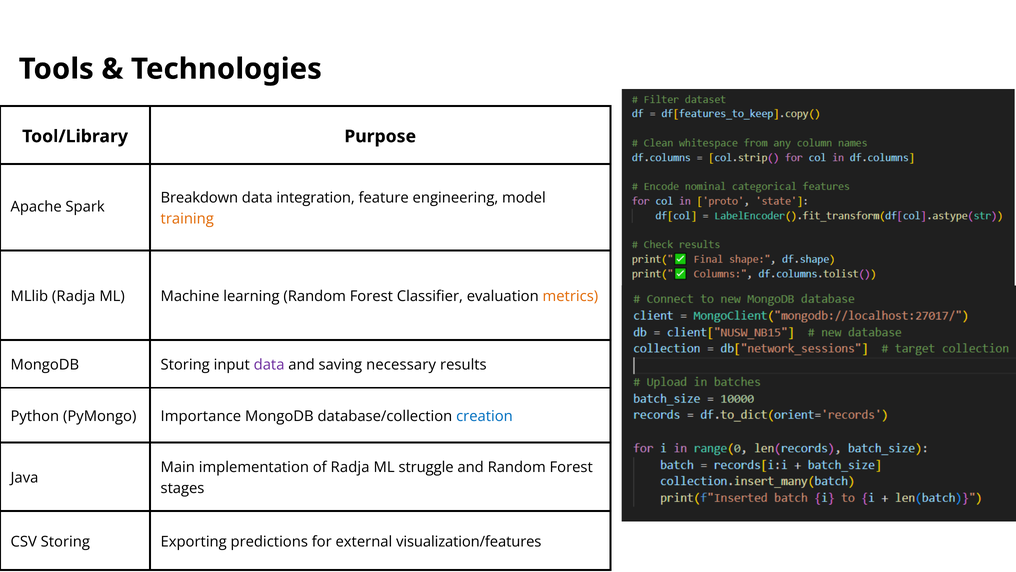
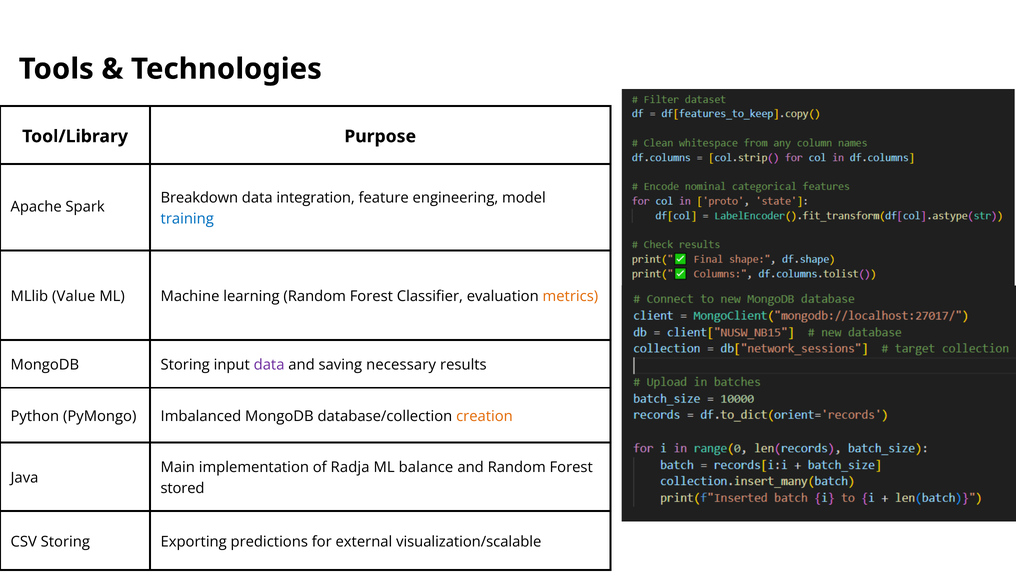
training colour: orange -> blue (187, 219)
MLlib Radja: Radja -> Value (74, 296)
Importance: Importance -> Imbalanced (201, 416)
creation colour: blue -> orange (484, 416)
struggle: struggle -> balance (426, 467)
stages: stages -> stored (183, 488)
visualization/features: visualization/features -> visualization/scalable (469, 541)
